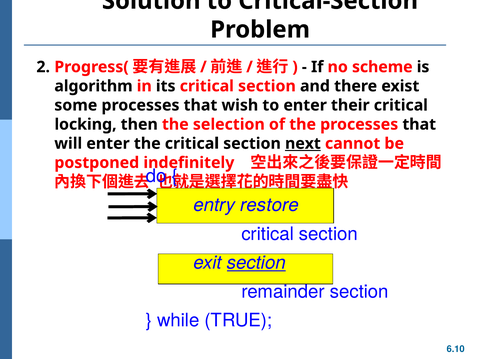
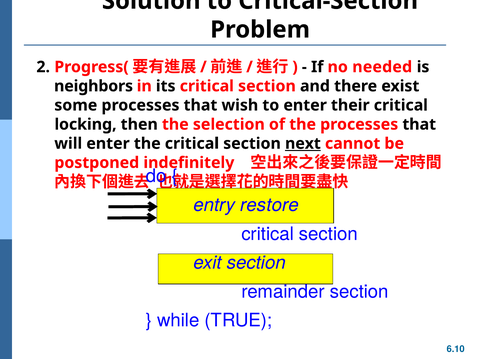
scheme: scheme -> needed (382, 67)
algorithm: algorithm -> neighbors (94, 86)
section underline: present -> none (256, 262)
